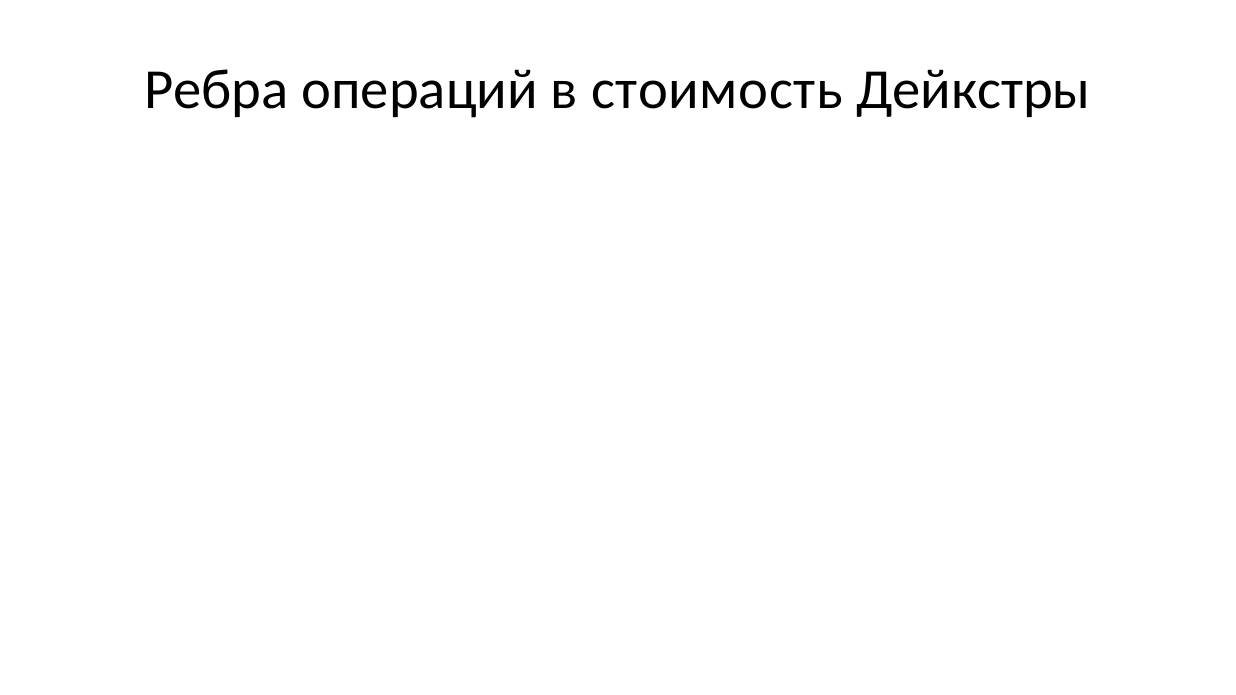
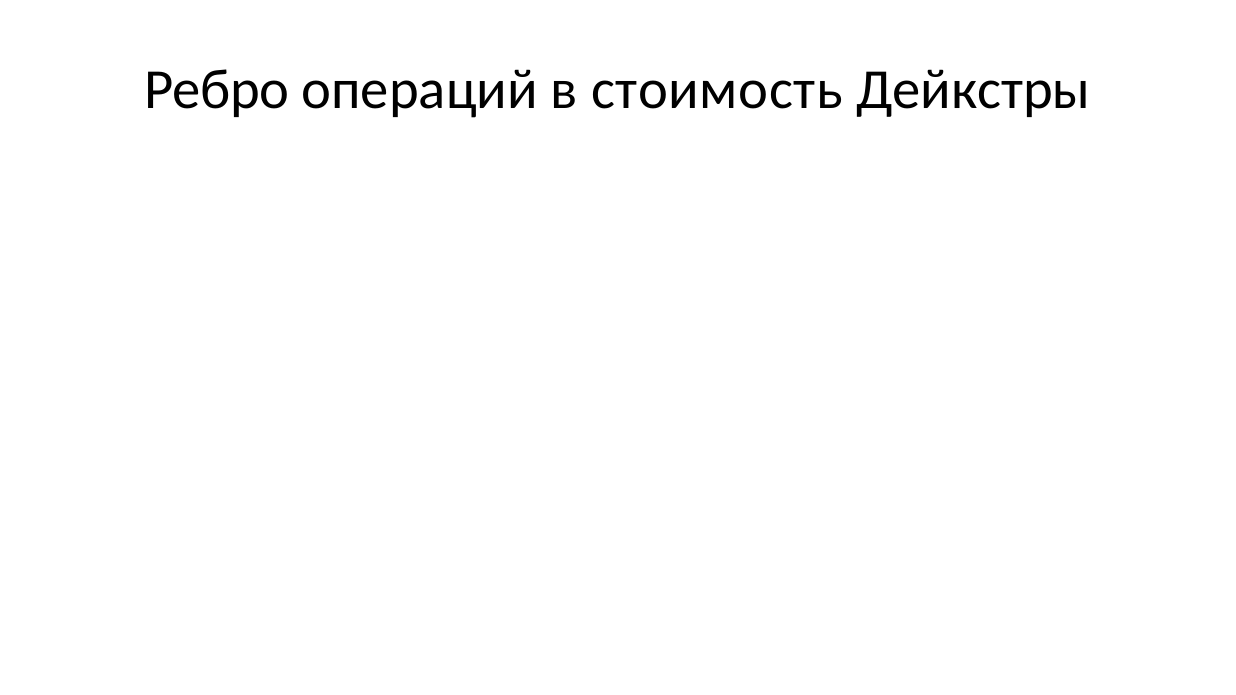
Ребра: Ребра -> Ребро (217, 90)
